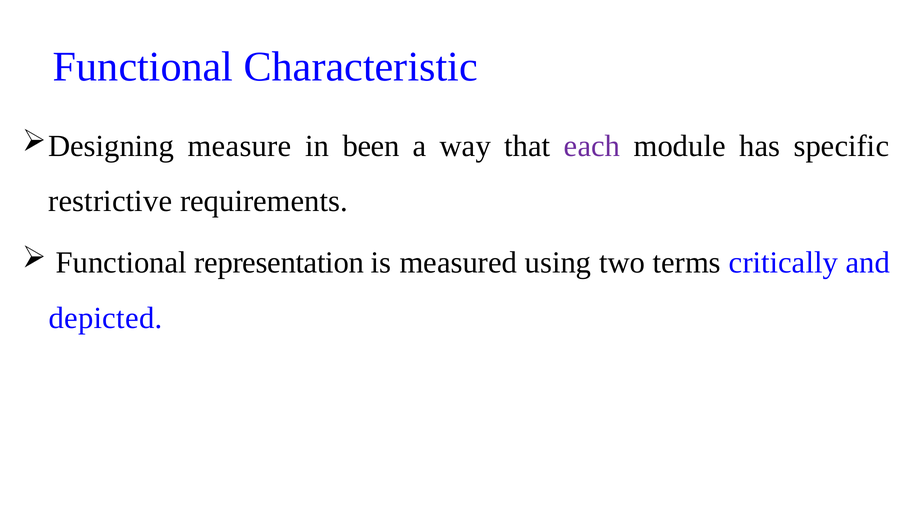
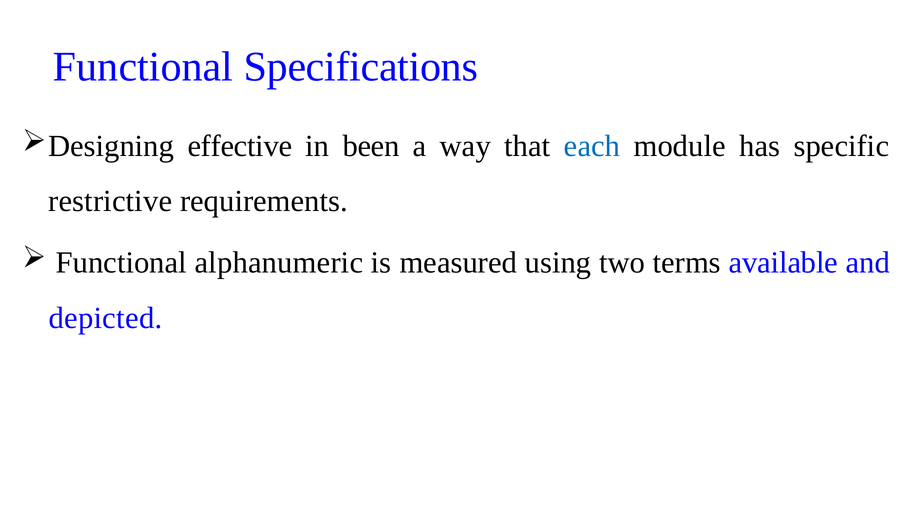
Characteristic: Characteristic -> Specifications (361, 67)
measure: measure -> effective (240, 146)
each colour: purple -> blue (592, 146)
representation: representation -> alphanumeric (279, 262)
critically: critically -> available (783, 262)
